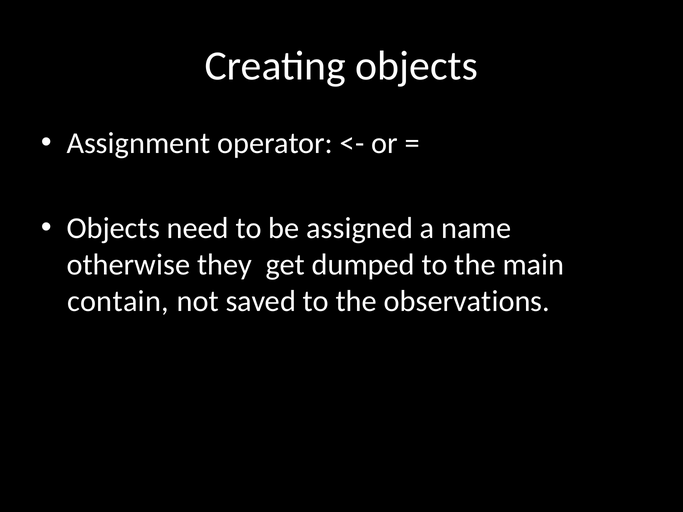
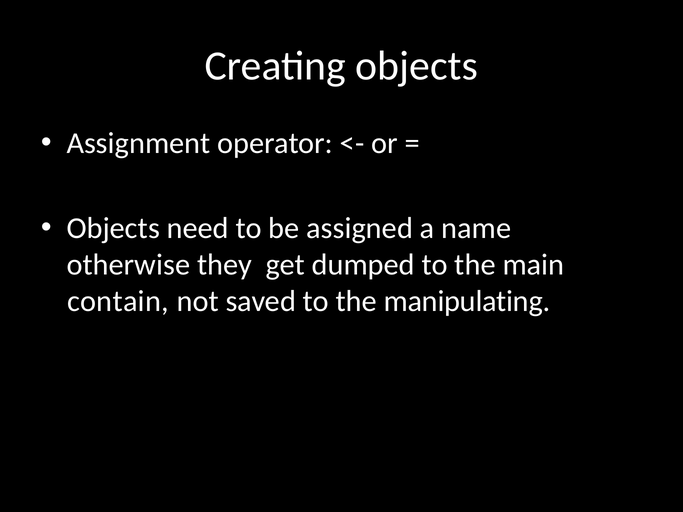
observations: observations -> manipulating (467, 301)
